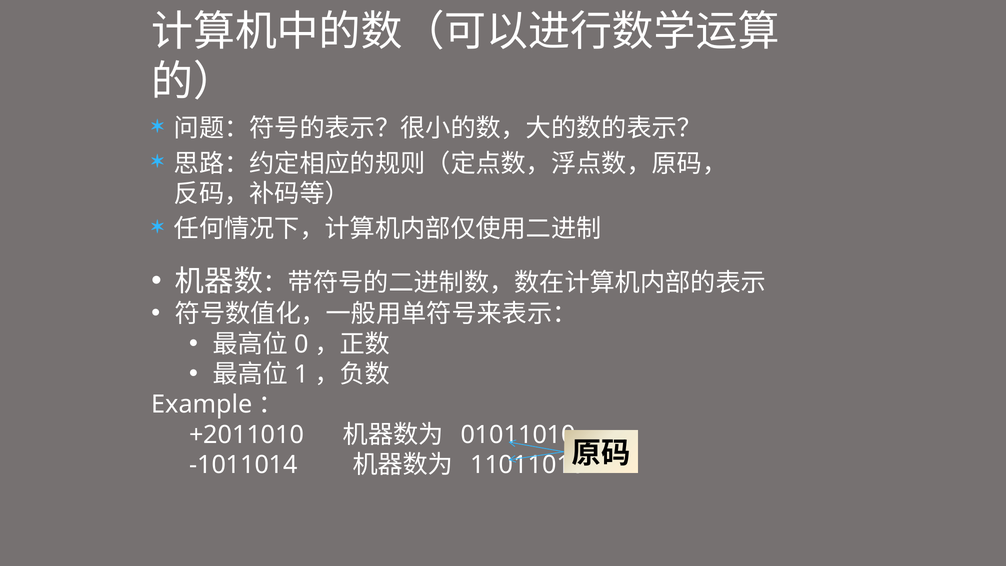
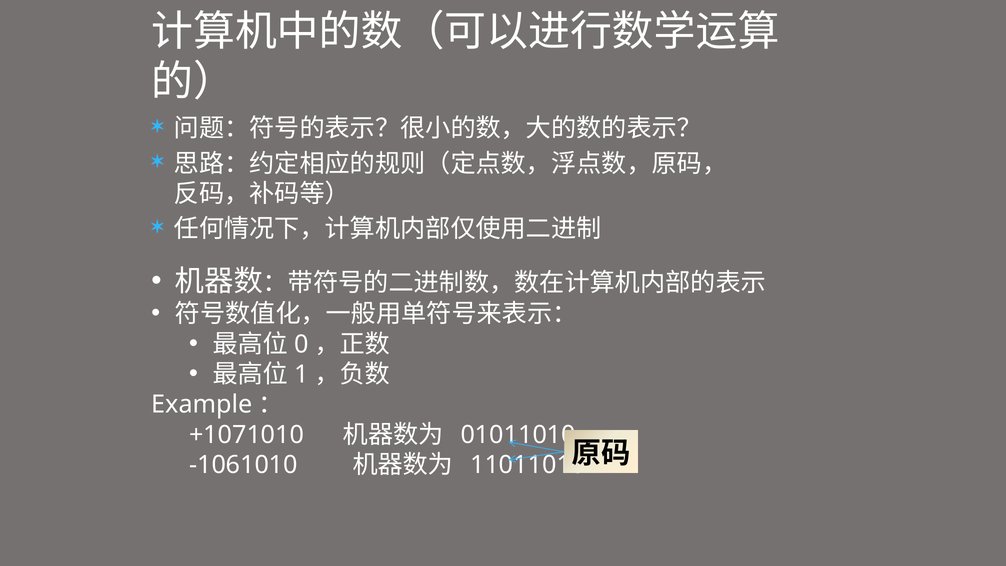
+2011010: +2011010 -> +1071010 (247, 435)
-1011014: -1011014 -> -1061010 (243, 465)
